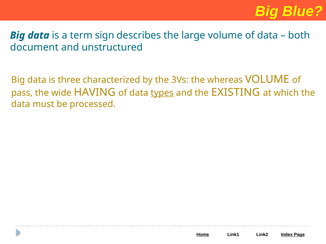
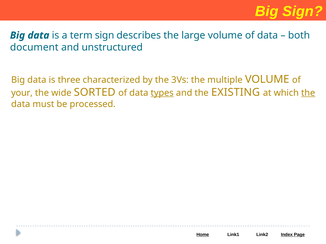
Big Blue: Blue -> Sign (303, 11)
whereas: whereas -> multiple (225, 80)
pass: pass -> your (22, 93)
HAVING: HAVING -> SORTED (95, 93)
the underline: none -> present (308, 93)
